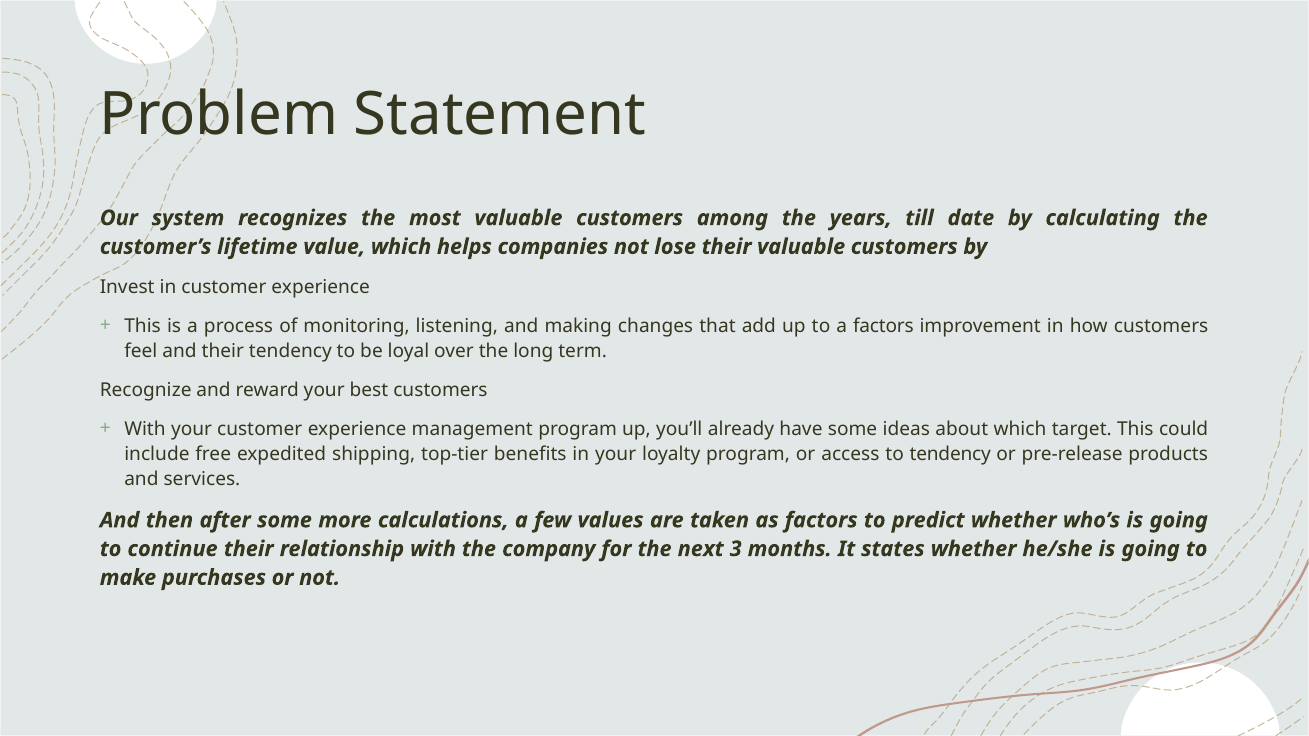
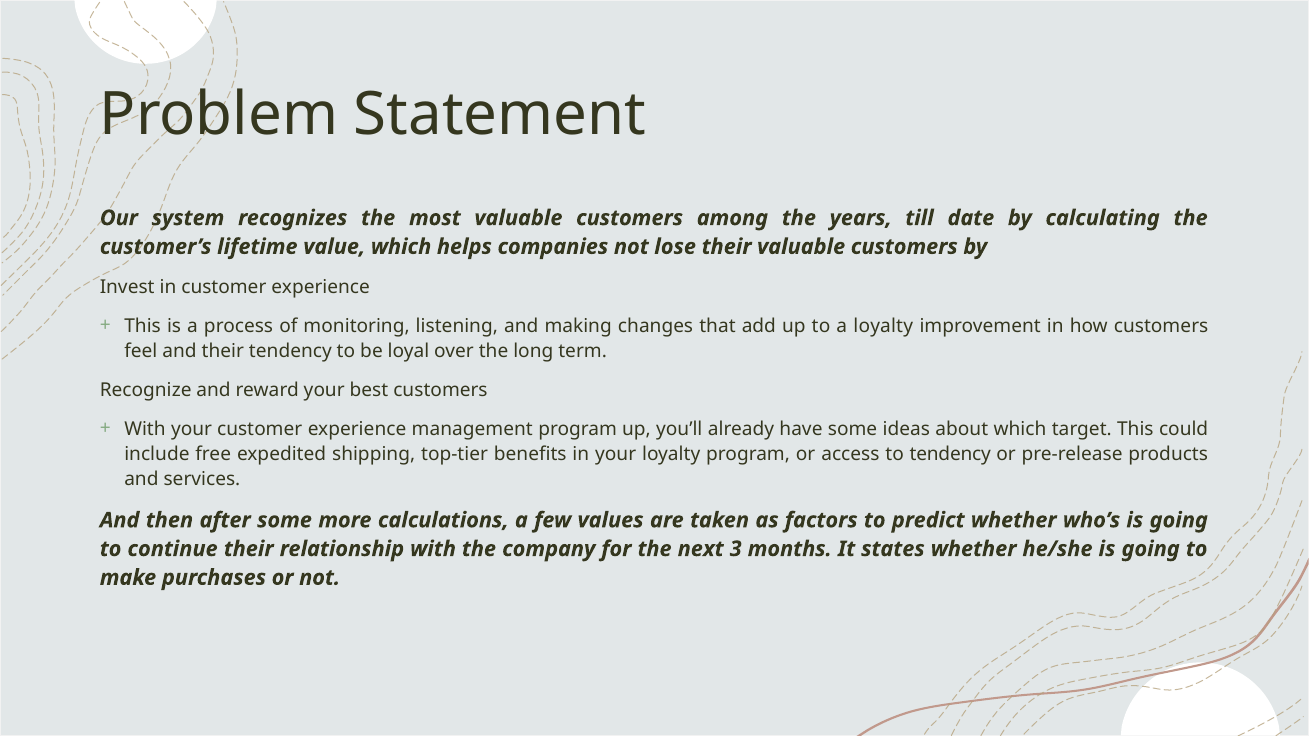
a factors: factors -> loyalty (883, 326)
